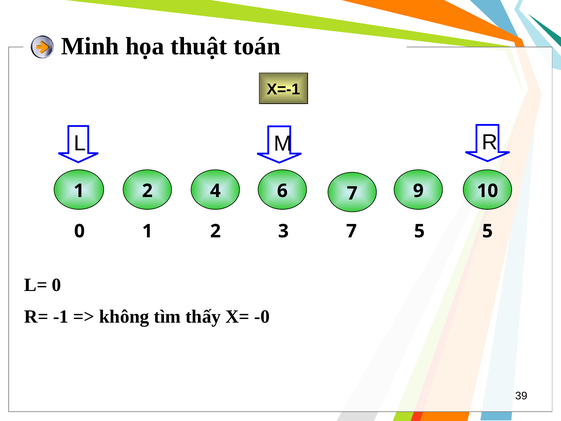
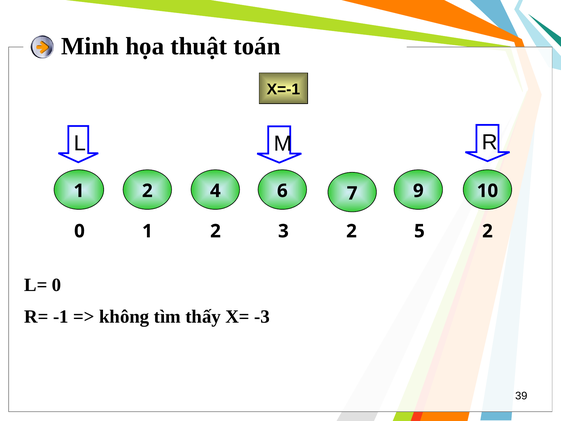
3 7: 7 -> 2 (351, 231)
5 5: 5 -> 2 (487, 231)
-0: -0 -> -3 (262, 316)
